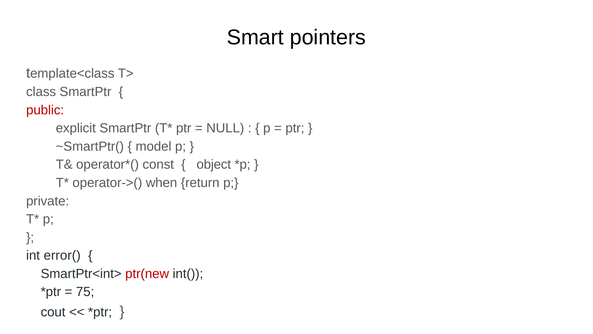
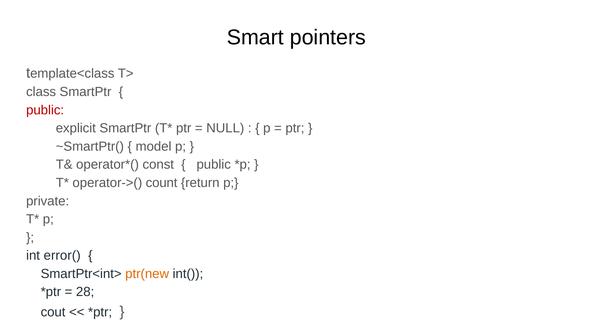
object: object -> public (214, 164)
when: when -> count (162, 183)
ptr(new colour: red -> orange (147, 273)
75: 75 -> 28 (85, 292)
